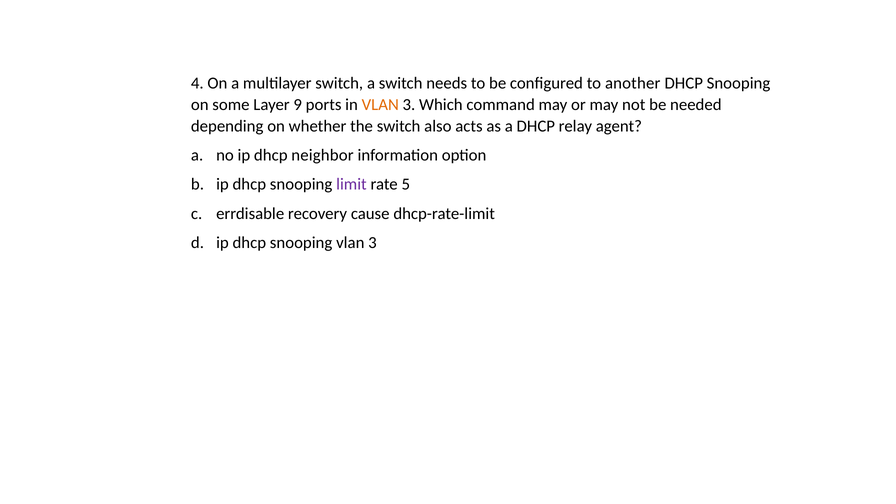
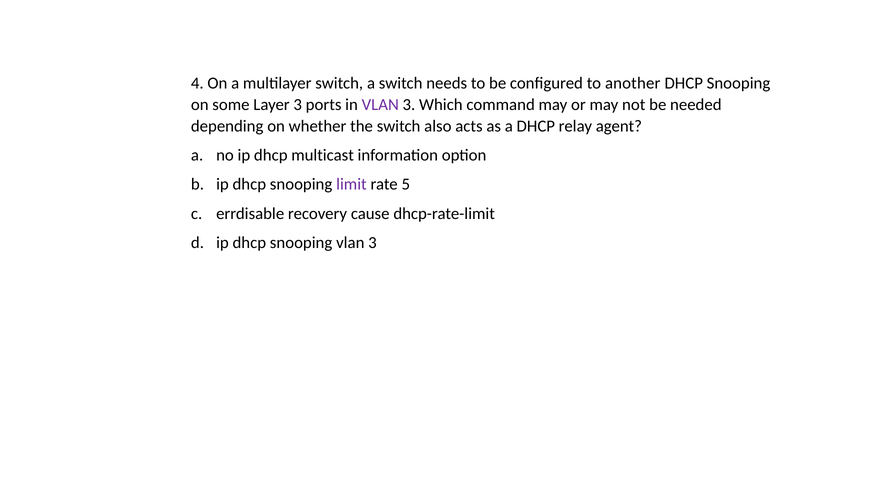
Layer 9: 9 -> 3 (298, 105)
VLAN colour: orange -> purple (380, 105)
neighbor: neighbor -> multicast (323, 155)
